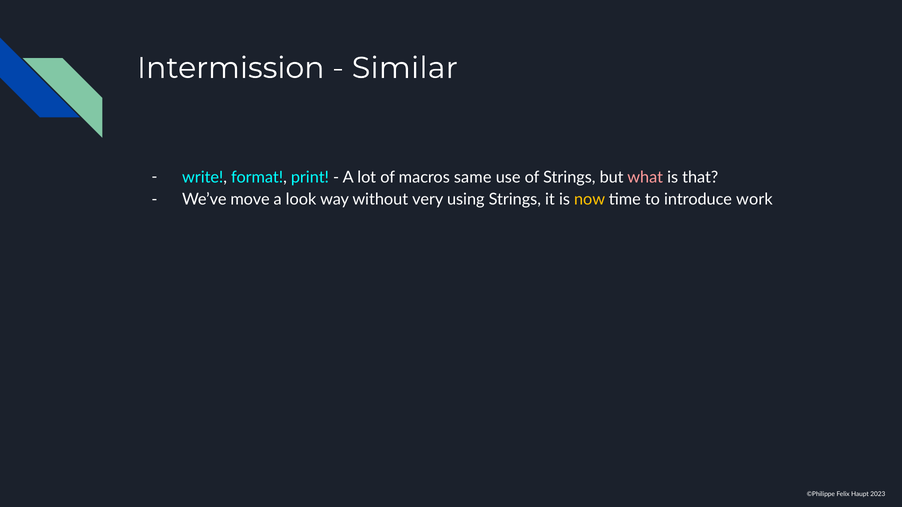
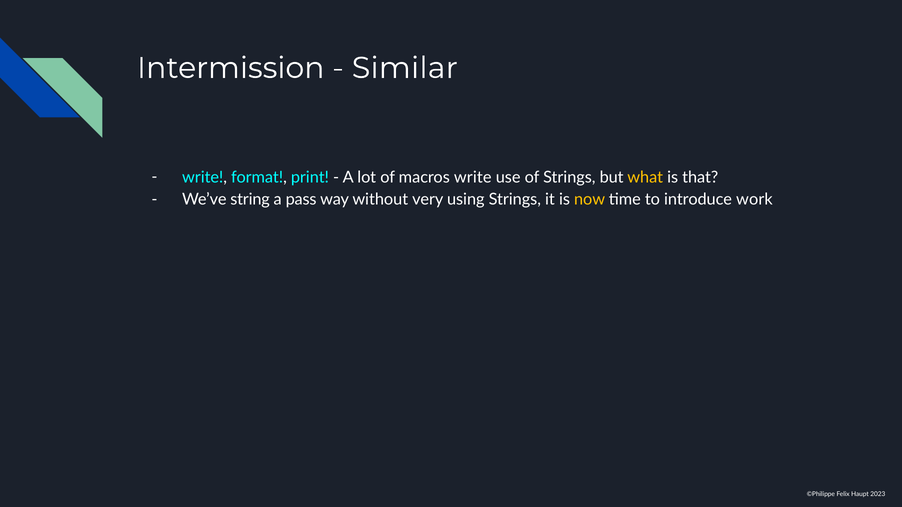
macros same: same -> write (473, 177)
what colour: pink -> yellow (645, 177)
move: move -> string (250, 200)
look: look -> pass (301, 200)
